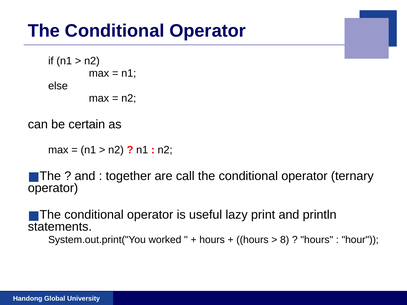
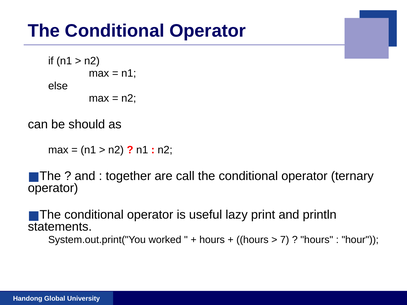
certain: certain -> should (87, 124)
8: 8 -> 7 (285, 240)
